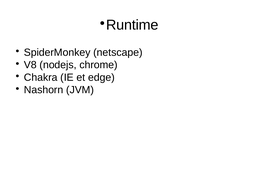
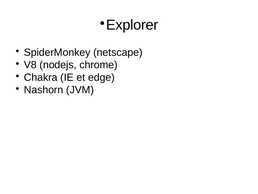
Runtime: Runtime -> Explorer (132, 25)
